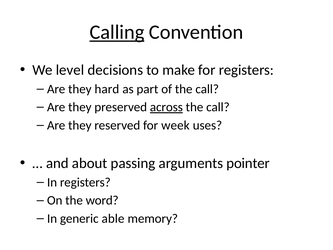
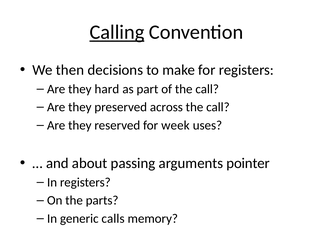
level: level -> then (70, 70)
across underline: present -> none (166, 107)
word: word -> parts (102, 200)
able: able -> calls (113, 218)
